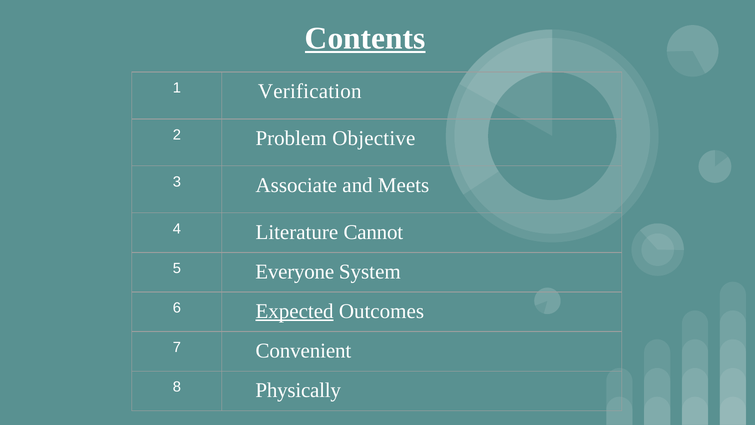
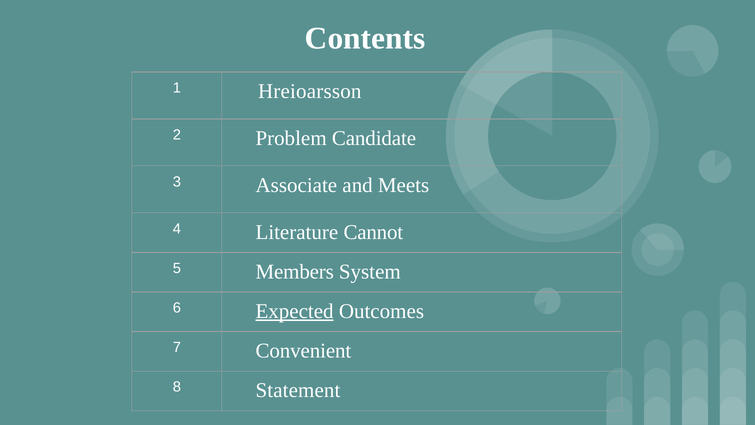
Contents underline: present -> none (365, 38)
Verification: Verification -> Hreioarsson (310, 91)
Objective: Objective -> Candidate (374, 138)
Everyone: Everyone -> Members (295, 272)
Physically: Physically -> Statement (298, 390)
